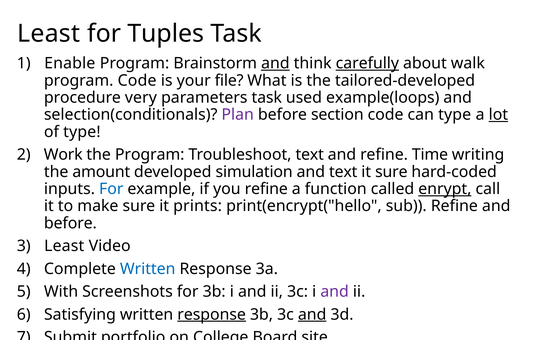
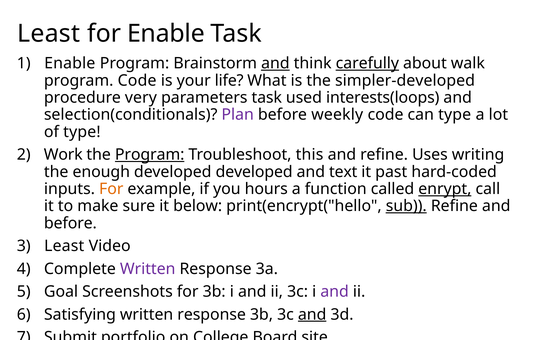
for Tuples: Tuples -> Enable (166, 33)
file: file -> life (229, 80)
tailored-developed: tailored-developed -> simpler-developed (405, 80)
example(loops: example(loops -> interests(loops (383, 98)
section: section -> weekly (337, 115)
lot underline: present -> none (498, 115)
Program underline: none -> present (150, 155)
Troubleshoot text: text -> this (310, 155)
Time: Time -> Uses (430, 155)
amount: amount -> enough (101, 172)
developed simulation: simulation -> developed (254, 172)
it sure: sure -> past (391, 172)
For colour: blue -> orange (111, 189)
you refine: refine -> hours (266, 189)
prints: prints -> below (198, 206)
sub underline: none -> present (406, 206)
Written colour: blue -> purple (148, 269)
With: With -> Goal (61, 292)
response underline: present -> none (212, 314)
